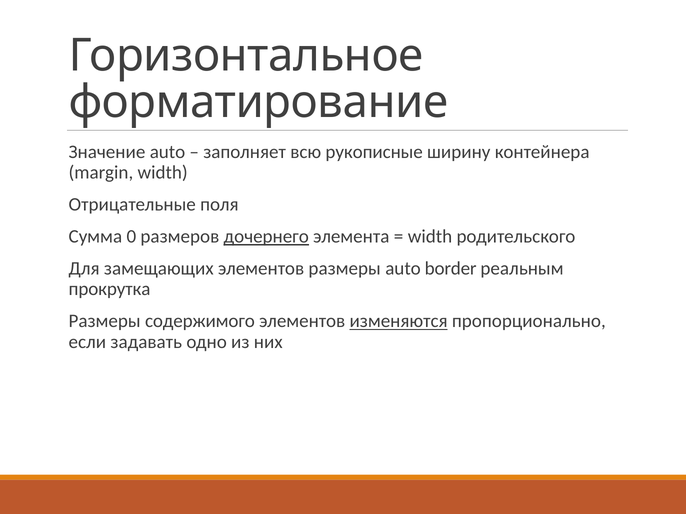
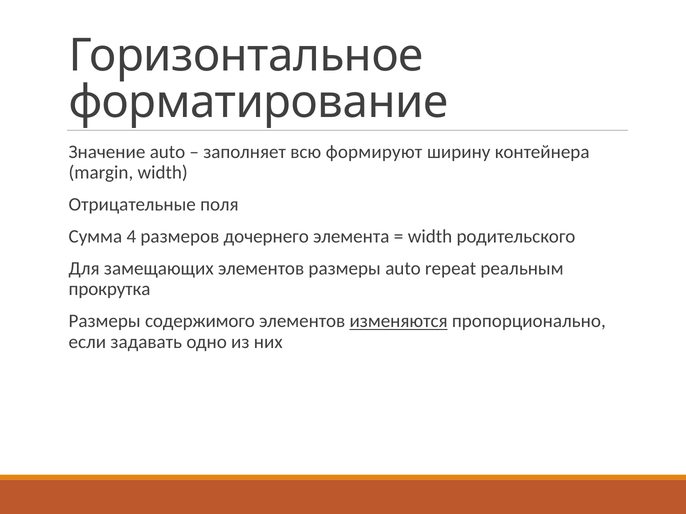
рукописные: рукописные -> формируют (374, 152)
0: 0 -> 4 (131, 237)
дочернего underline: present -> none (266, 237)
border: border -> repeat (451, 269)
